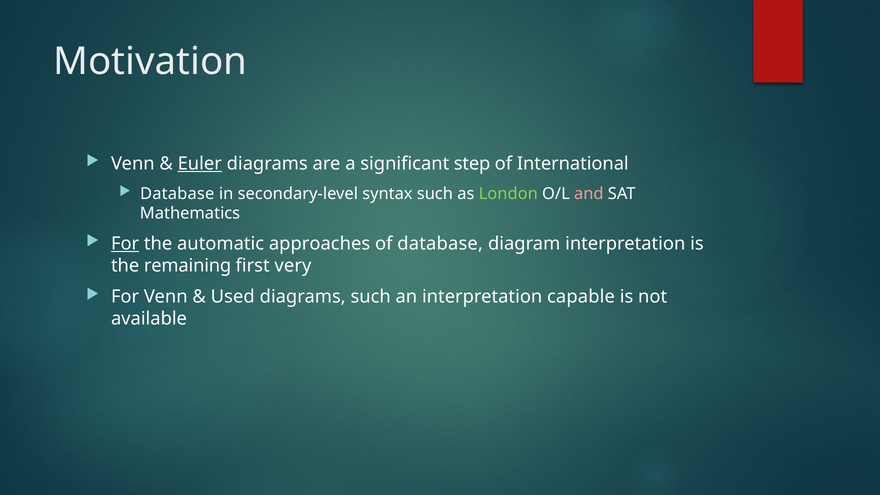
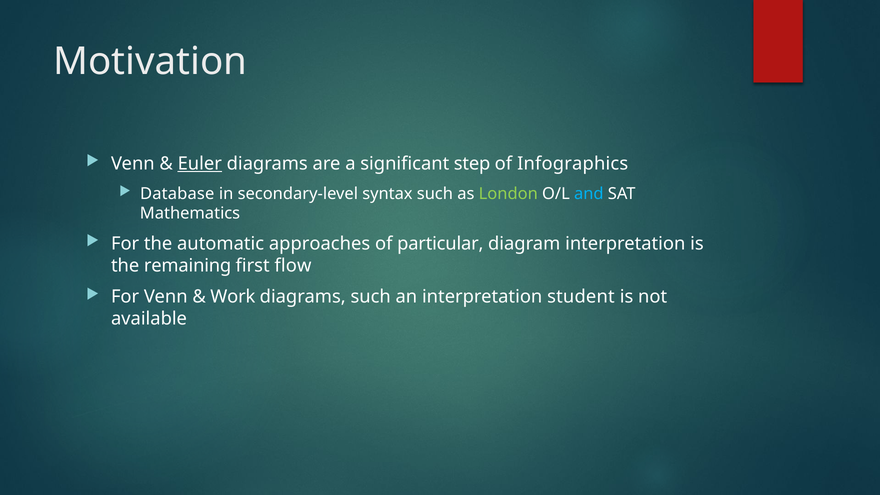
International: International -> Infographics (573, 164)
and colour: pink -> light blue (589, 194)
For underline: present -> none (125, 244)
of database: database -> particular (440, 244)
very: very -> flow (293, 266)
Used: Used -> Work (233, 297)
capable: capable -> student (581, 297)
